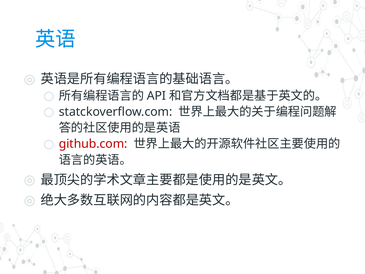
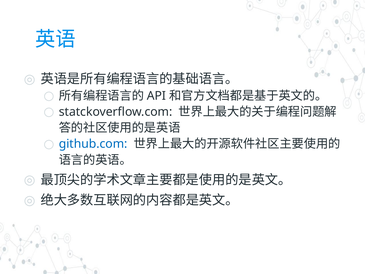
github.com colour: red -> blue (93, 144)
